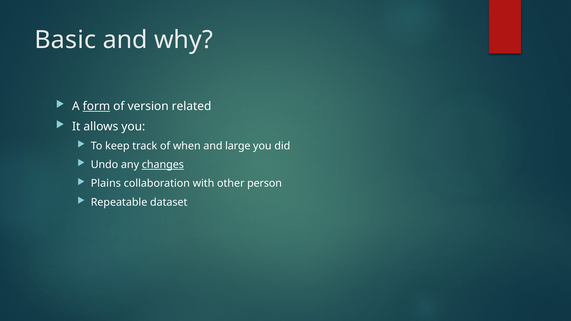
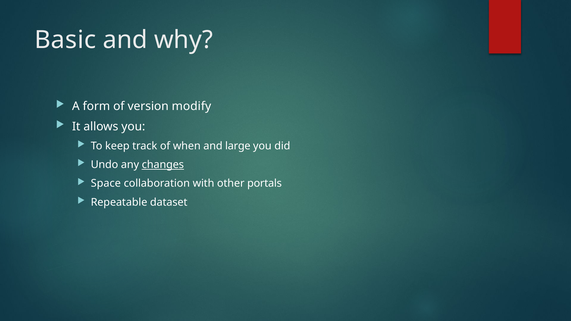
form underline: present -> none (96, 106)
related: related -> modify (191, 106)
Plains: Plains -> Space (106, 184)
person: person -> portals (265, 184)
